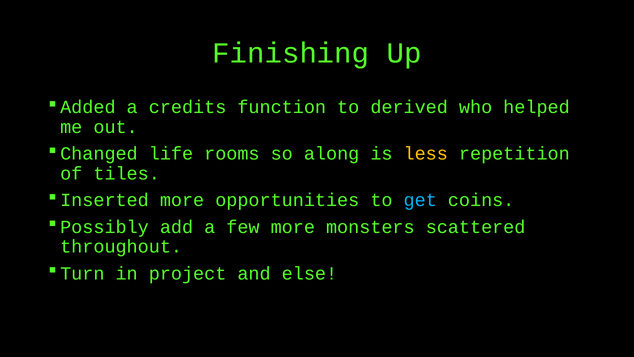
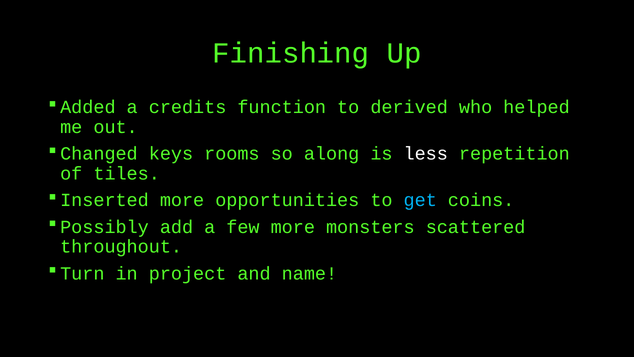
life: life -> keys (171, 154)
less colour: yellow -> white (426, 154)
else: else -> name (309, 273)
